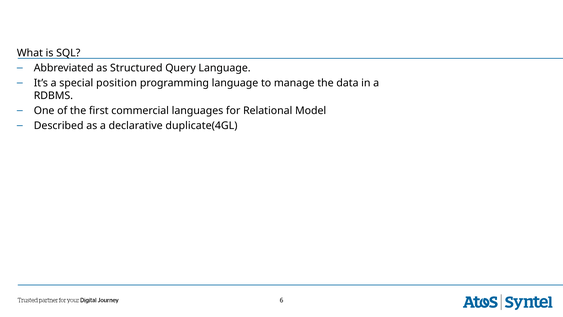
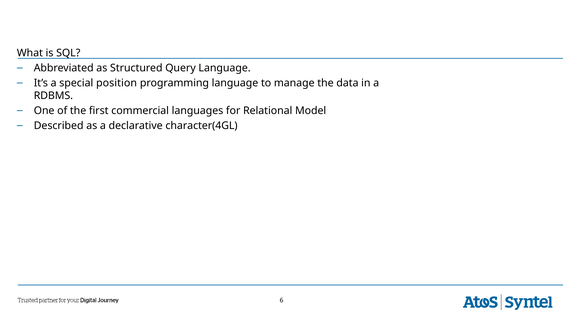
duplicate(4GL: duplicate(4GL -> character(4GL (202, 126)
